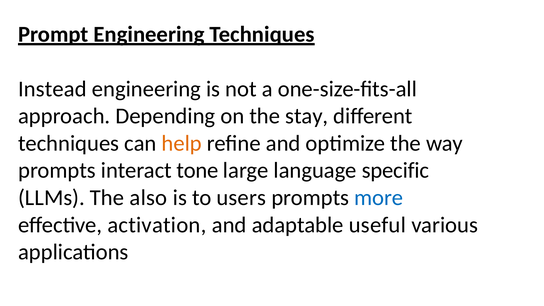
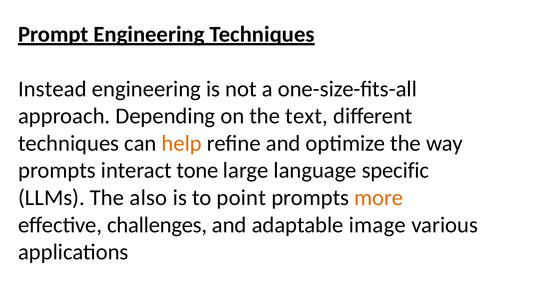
stay: stay -> text (307, 116)
users: users -> point (241, 198)
more colour: blue -> orange (379, 198)
activation: activation -> challenges (157, 225)
useful: useful -> image (377, 225)
